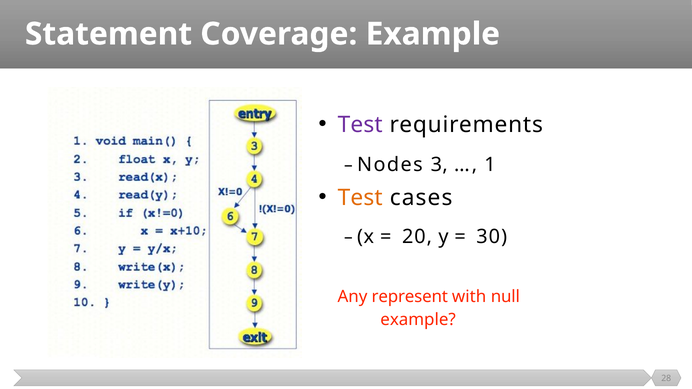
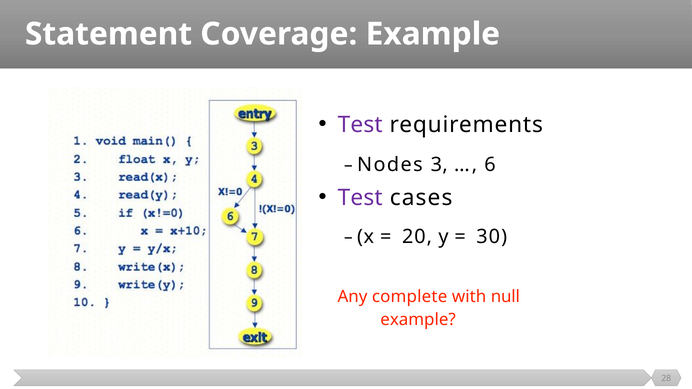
1: 1 -> 6 (490, 165)
Test colour: orange -> purple (360, 198)
represent: represent -> complete (410, 297)
